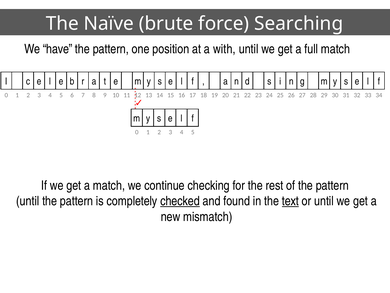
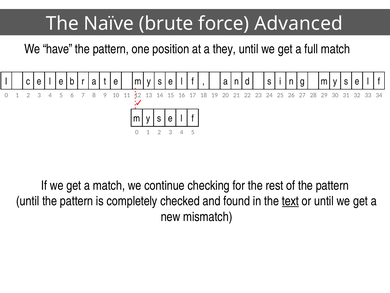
Searching: Searching -> Advanced (299, 24)
with: with -> they (224, 49)
checked underline: present -> none (180, 201)
